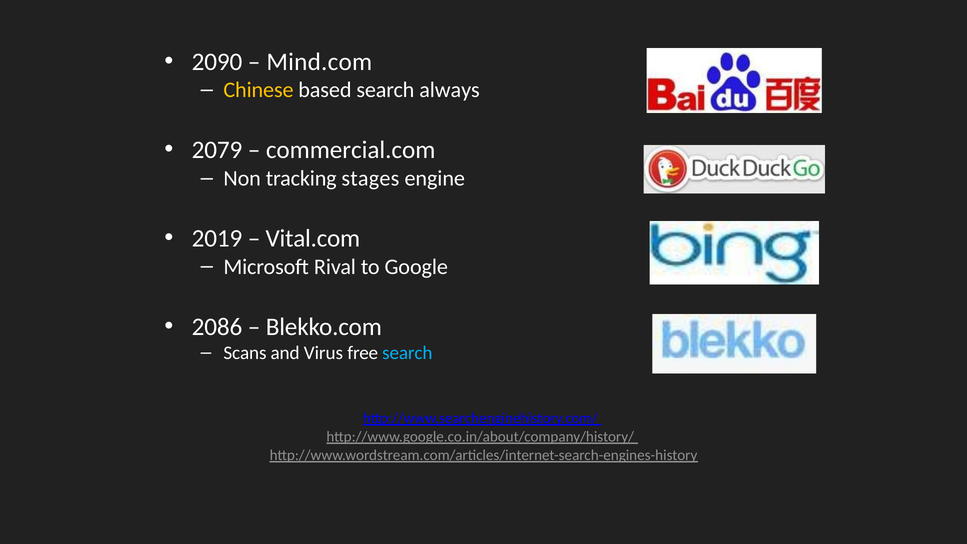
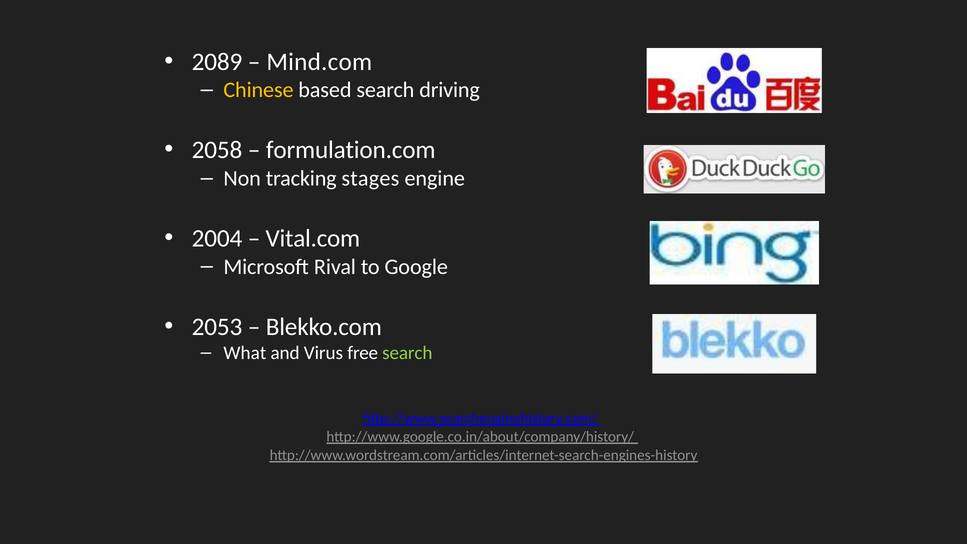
2090: 2090 -> 2089 (217, 62)
always: always -> driving (450, 90)
2079: 2079 -> 2058 (217, 150)
commercial.com: commercial.com -> formulation.com (351, 150)
2019: 2019 -> 2004 (217, 238)
2086: 2086 -> 2053 (217, 327)
Scans: Scans -> What (245, 353)
search colour: light blue -> light green (407, 353)
